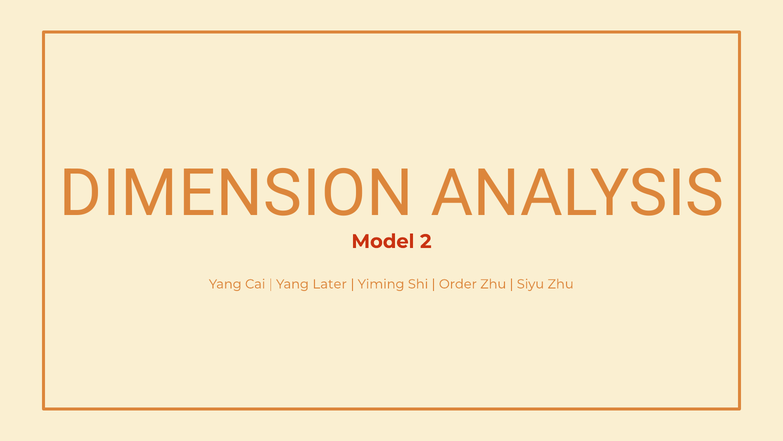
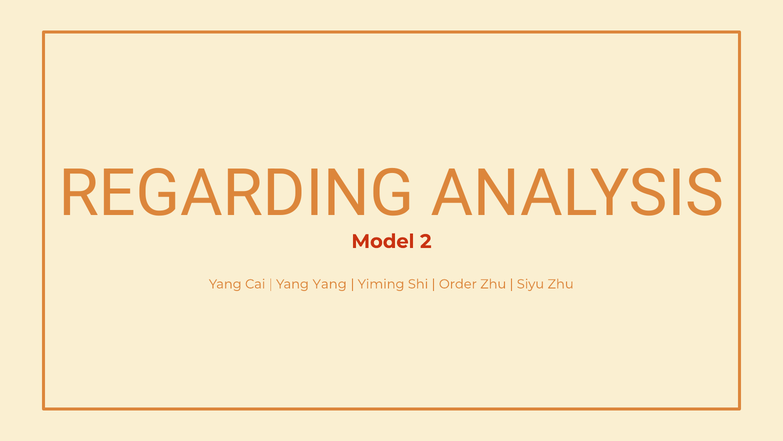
DIMENSION: DIMENSION -> REGARDING (236, 193)
Yang Later: Later -> Yang (330, 284)
